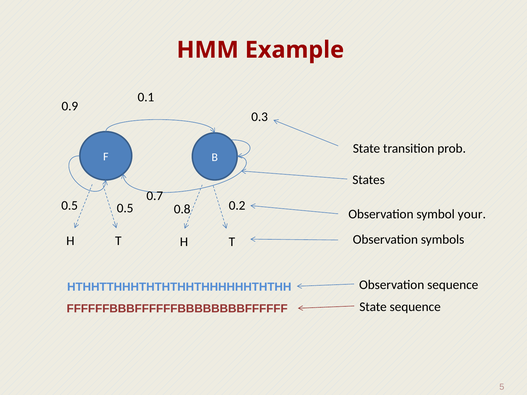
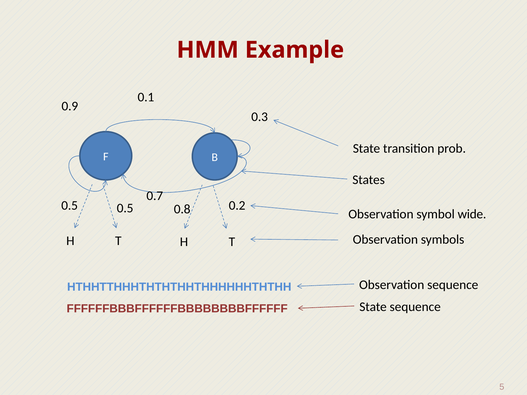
your: your -> wide (472, 214)
